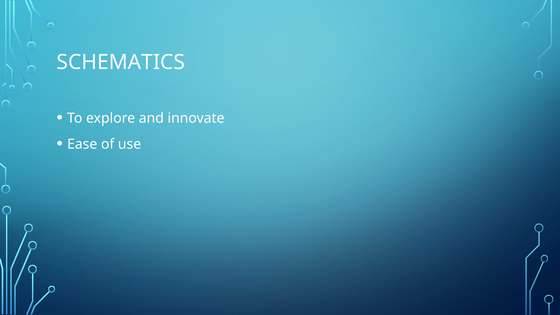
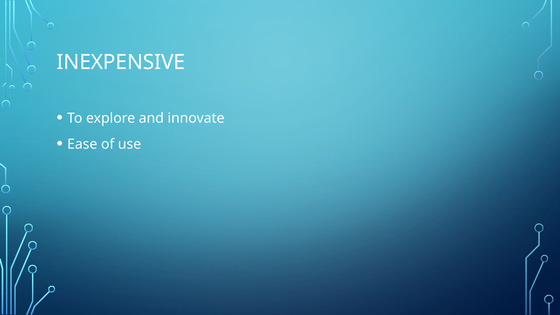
SCHEMATICS: SCHEMATICS -> INEXPENSIVE (121, 62)
